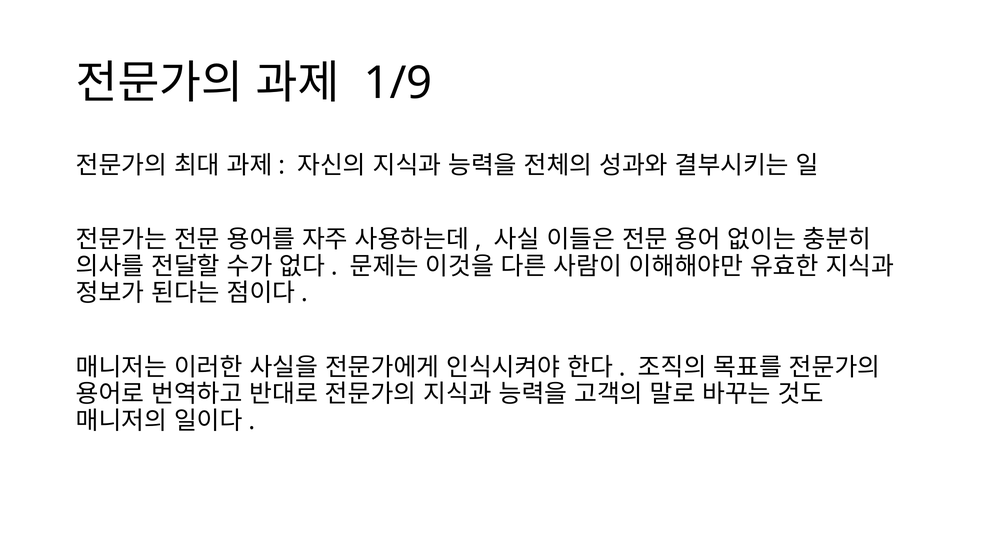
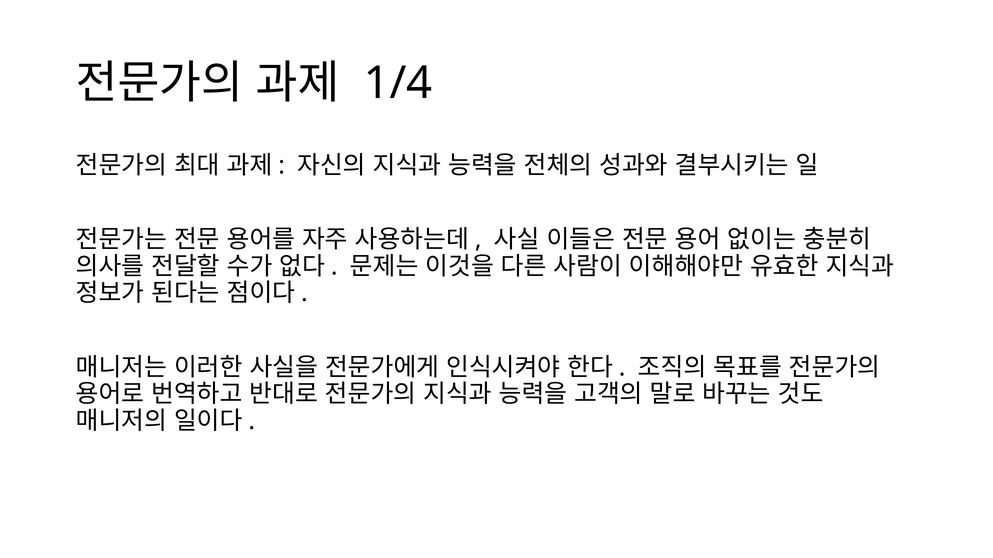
1/9: 1/9 -> 1/4 (398, 83)
